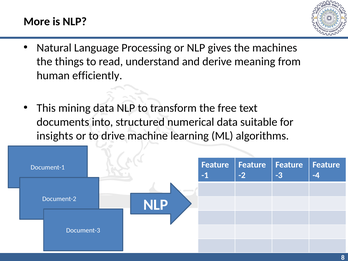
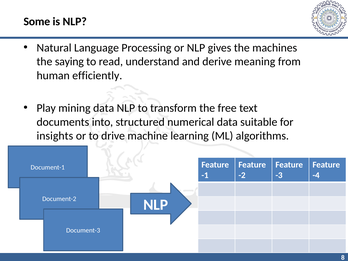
More: More -> Some (37, 21)
things: things -> saying (69, 62)
This: This -> Play (46, 108)
